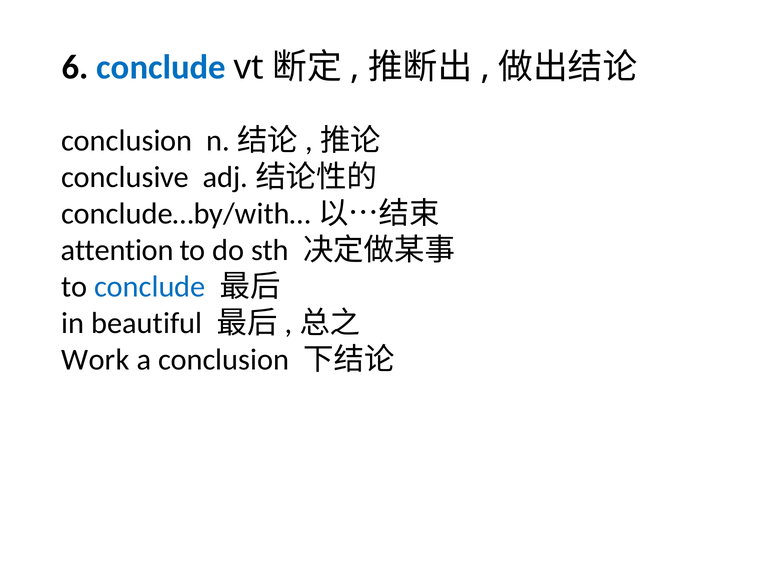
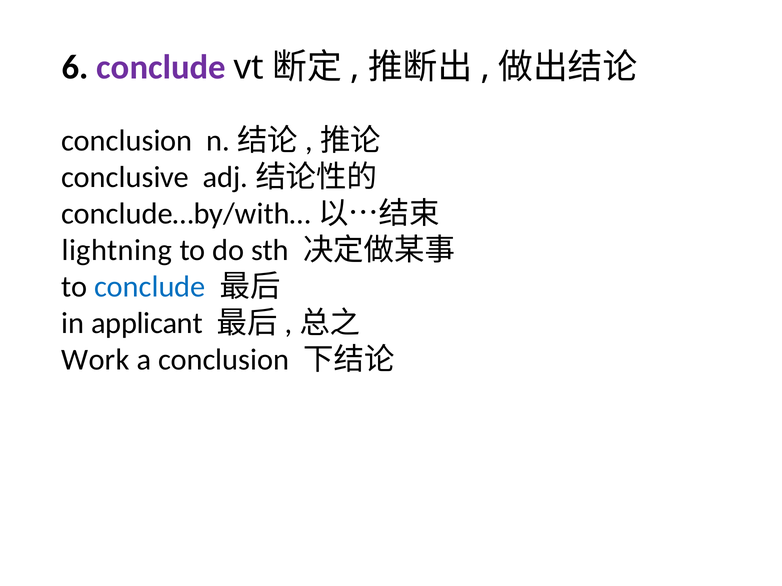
conclude colour: blue -> purple (161, 67)
attention: attention -> lightning (117, 250)
beautiful: beautiful -> applicant (147, 323)
